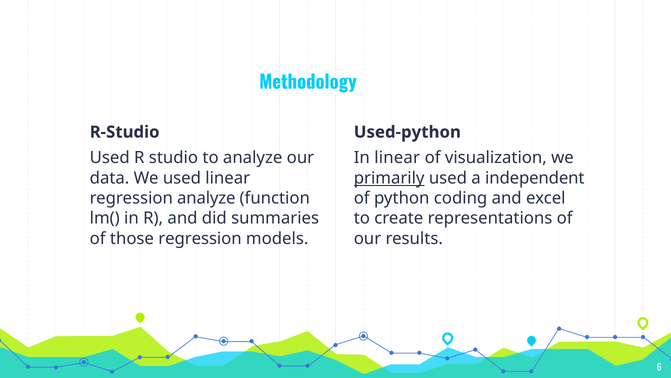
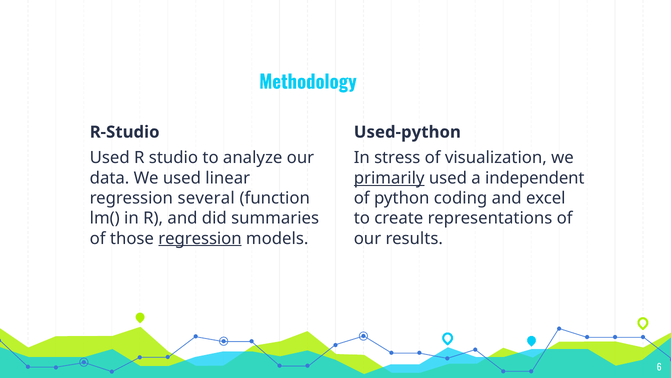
In linear: linear -> stress (397, 158)
regression analyze: analyze -> several (206, 198)
regression underline: none -> present (200, 238)
